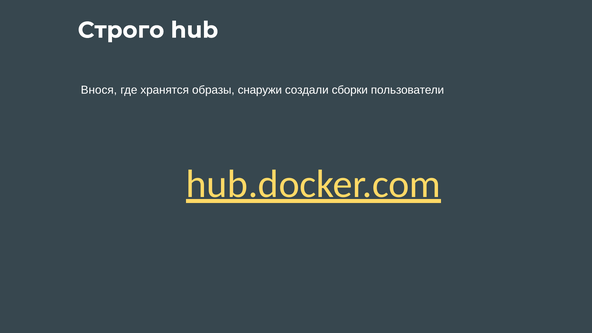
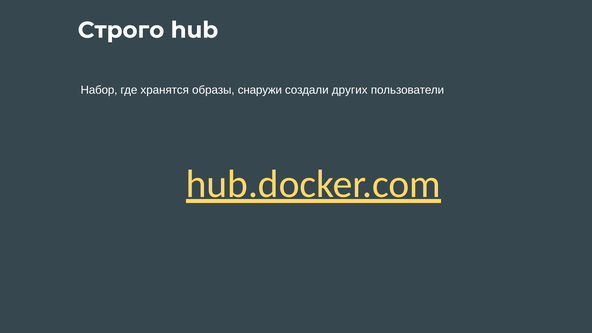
Внося: Внося -> Набор (99, 90)
сборки: сборки -> других (350, 90)
